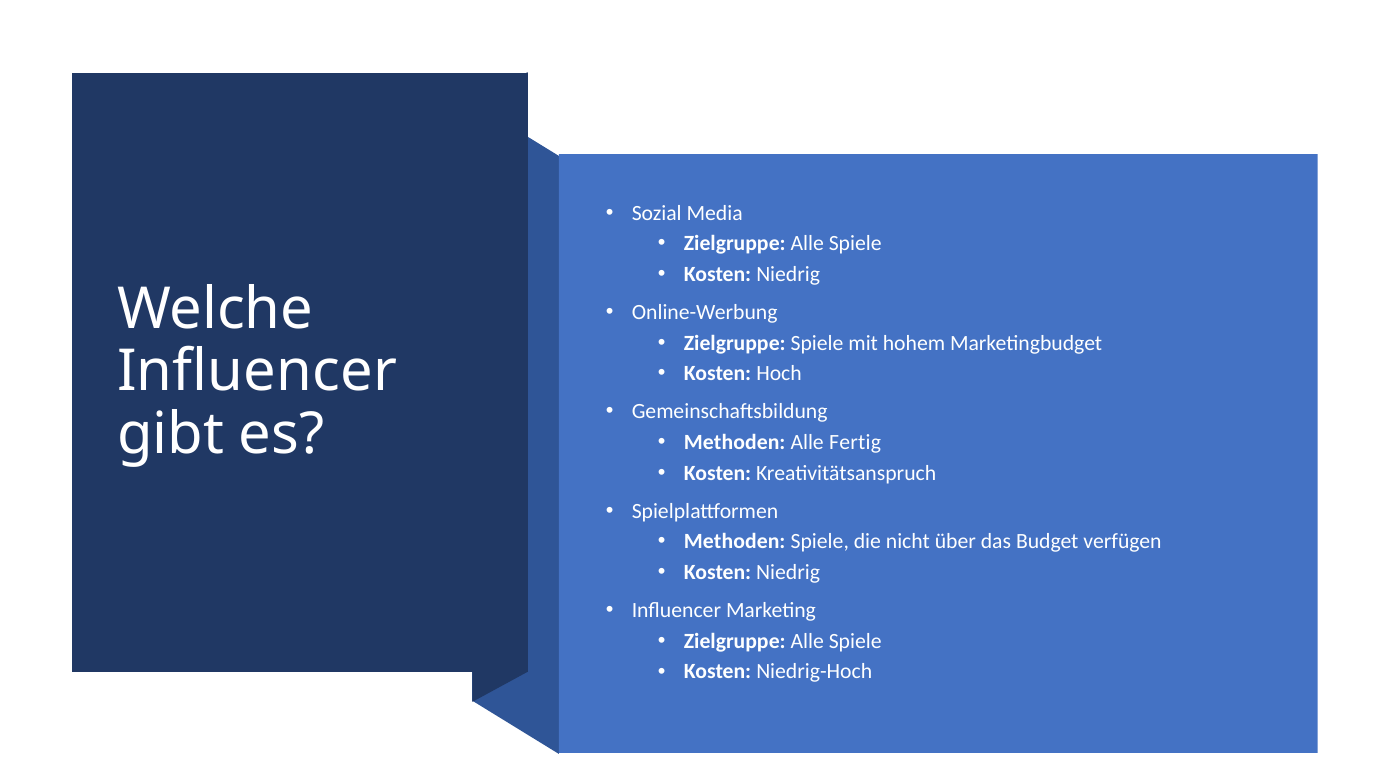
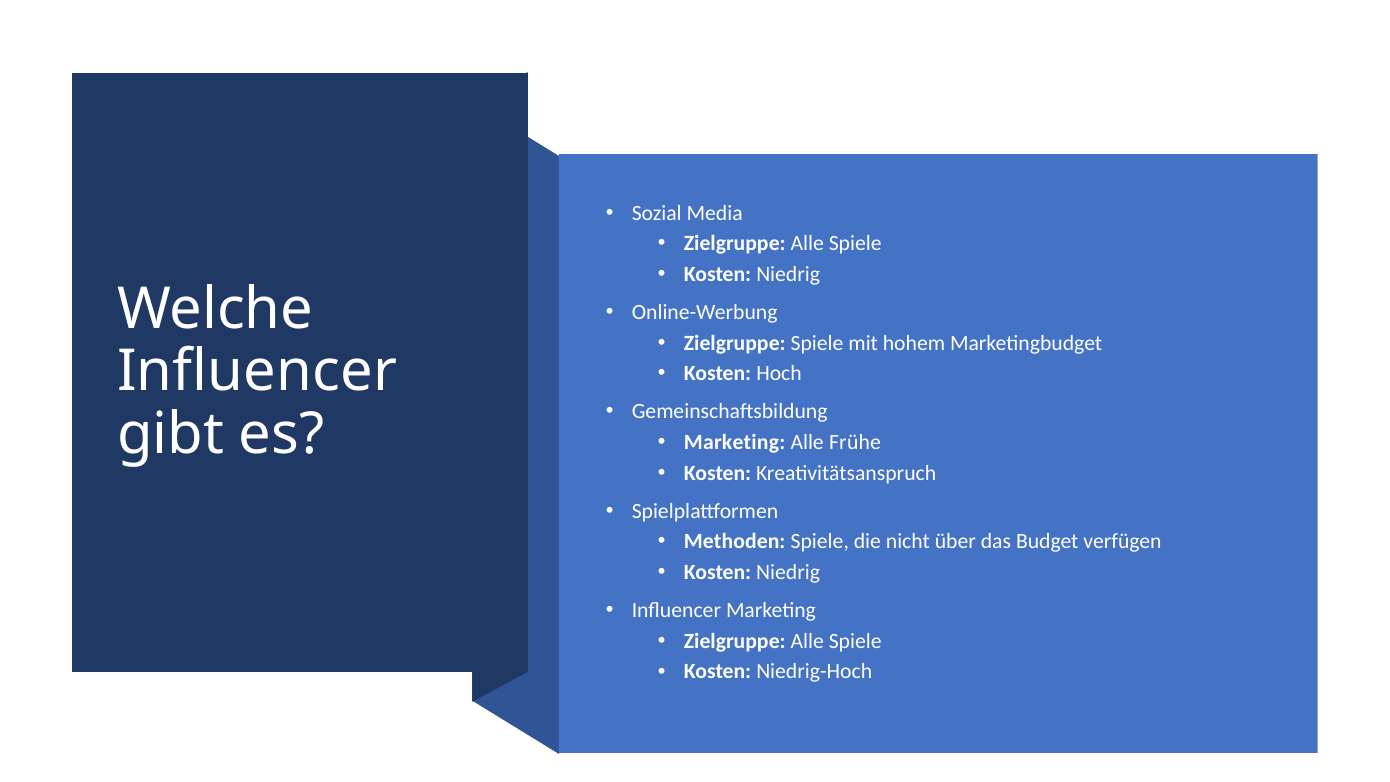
Methoden: Methoden -> Marketing (735, 442)
Fertig: Fertig -> Frühe (855, 442)
